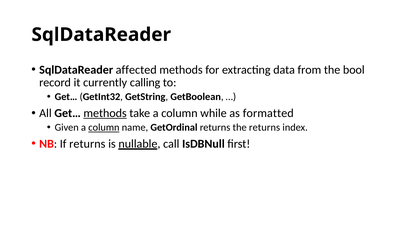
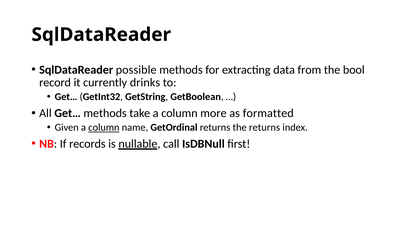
affected: affected -> possible (136, 70)
calling: calling -> drinks (145, 83)
methods underline: present -> none (105, 113)
while: while -> more (213, 113)
If returns: returns -> records (87, 144)
